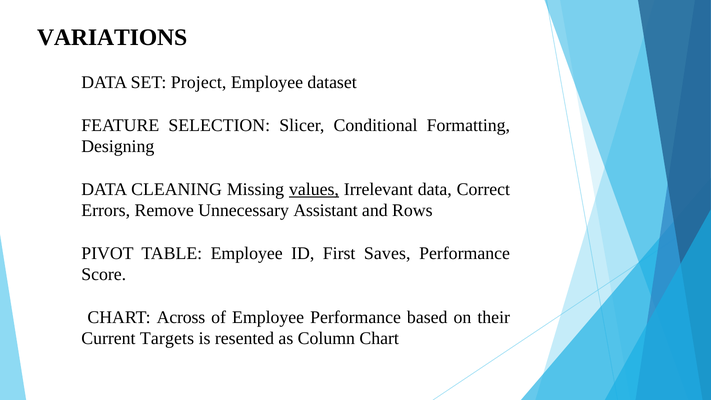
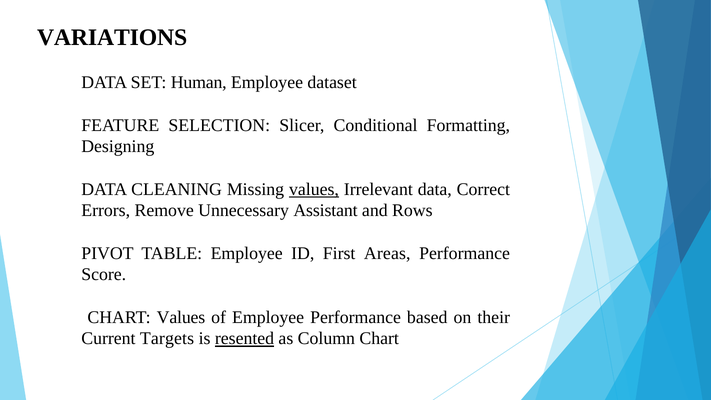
Project: Project -> Human (199, 83)
Saves: Saves -> Areas (387, 253)
CHART Across: Across -> Values (181, 317)
resented underline: none -> present (245, 339)
